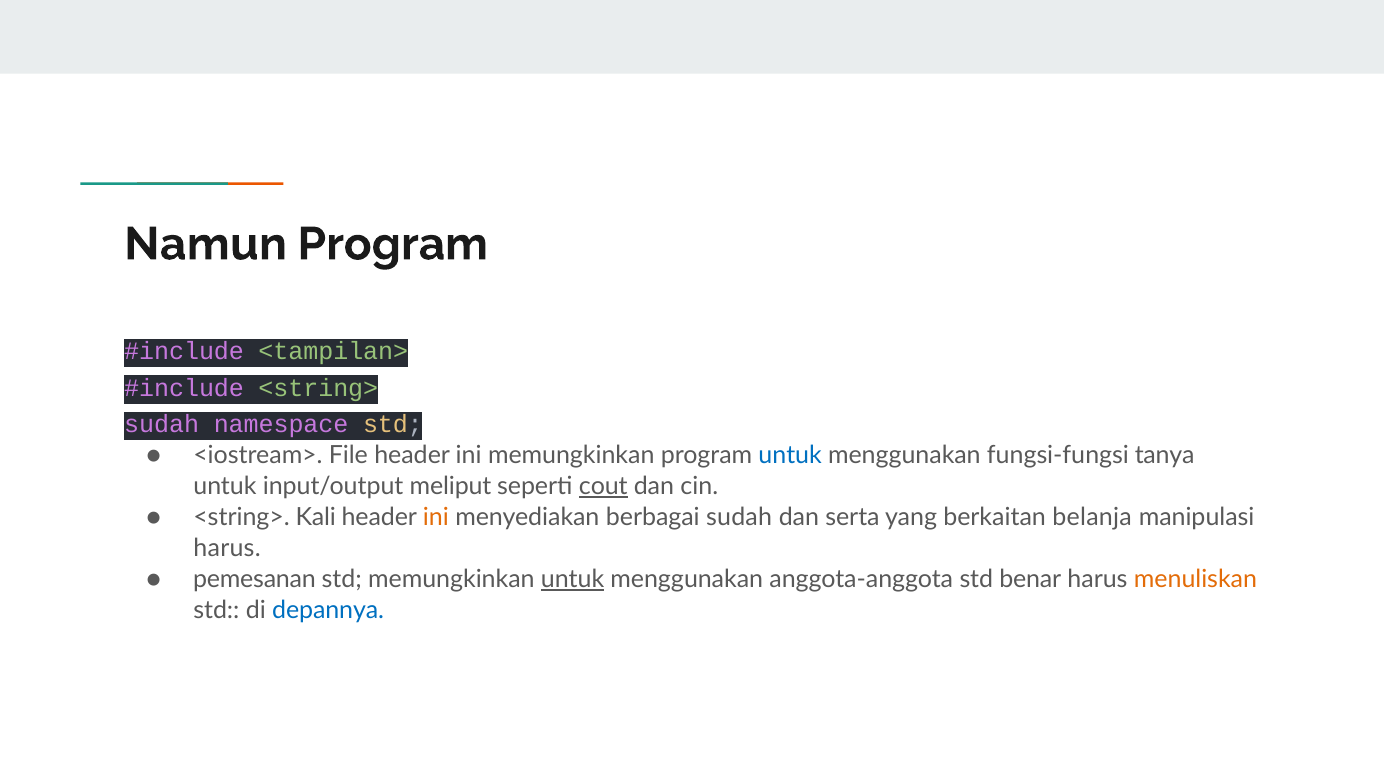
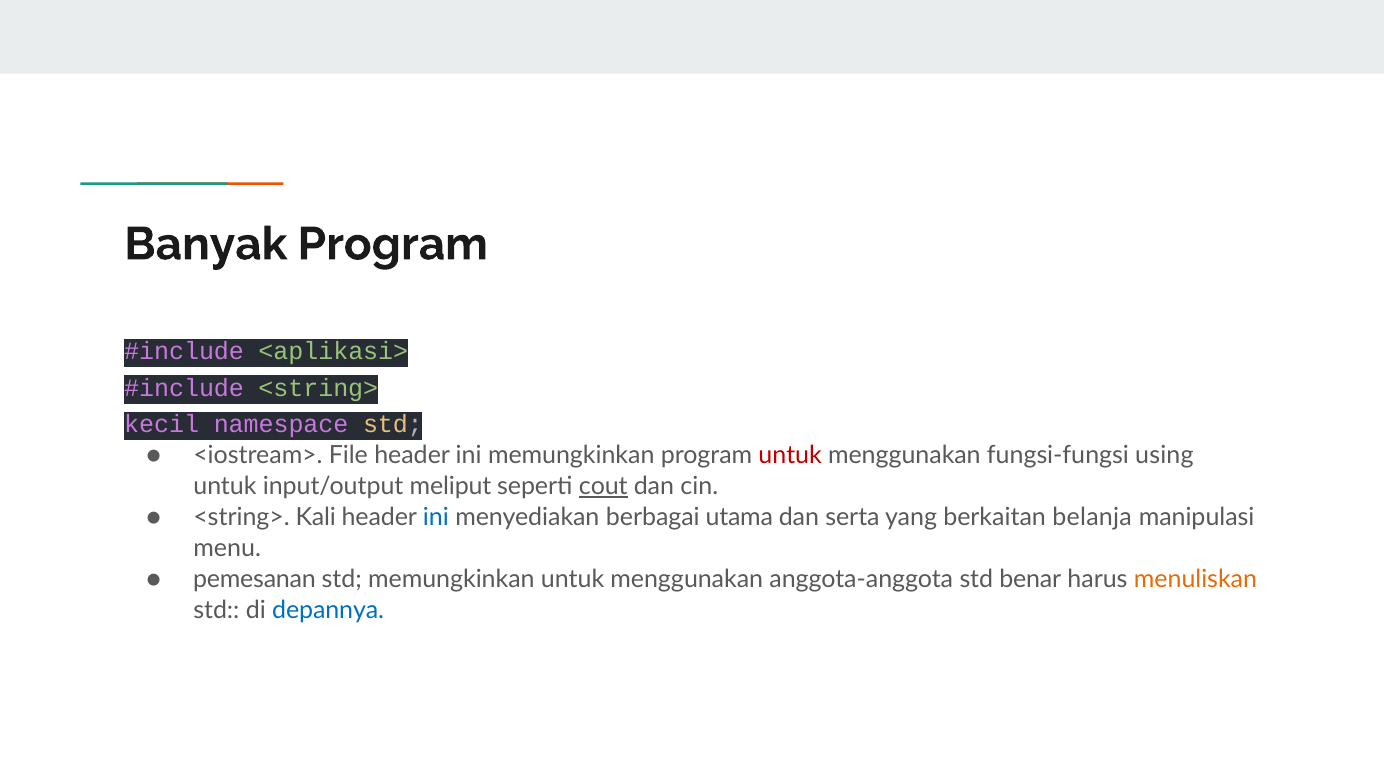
Namun: Namun -> Banyak (206, 244)
<tampilan>: <tampilan> -> <aplikasi> (333, 352)
sudah: sudah -> kecil (162, 425)
untuk colour: blue -> red (790, 456)
tanya: tanya -> using (1164, 456)
ini colour: orange -> blue (436, 518)
berbagai sudah: sudah -> utama (739, 518)
harus: harus -> menu (227, 549)
untuk underline: present -> none (573, 580)
